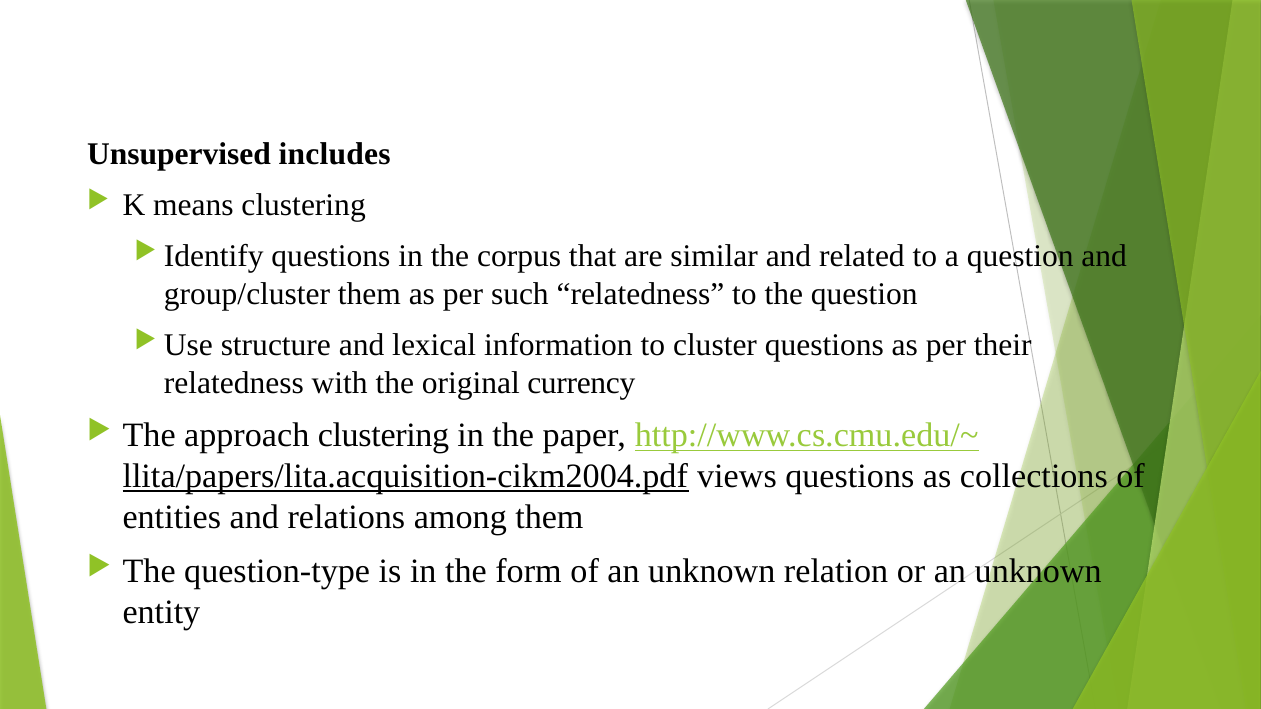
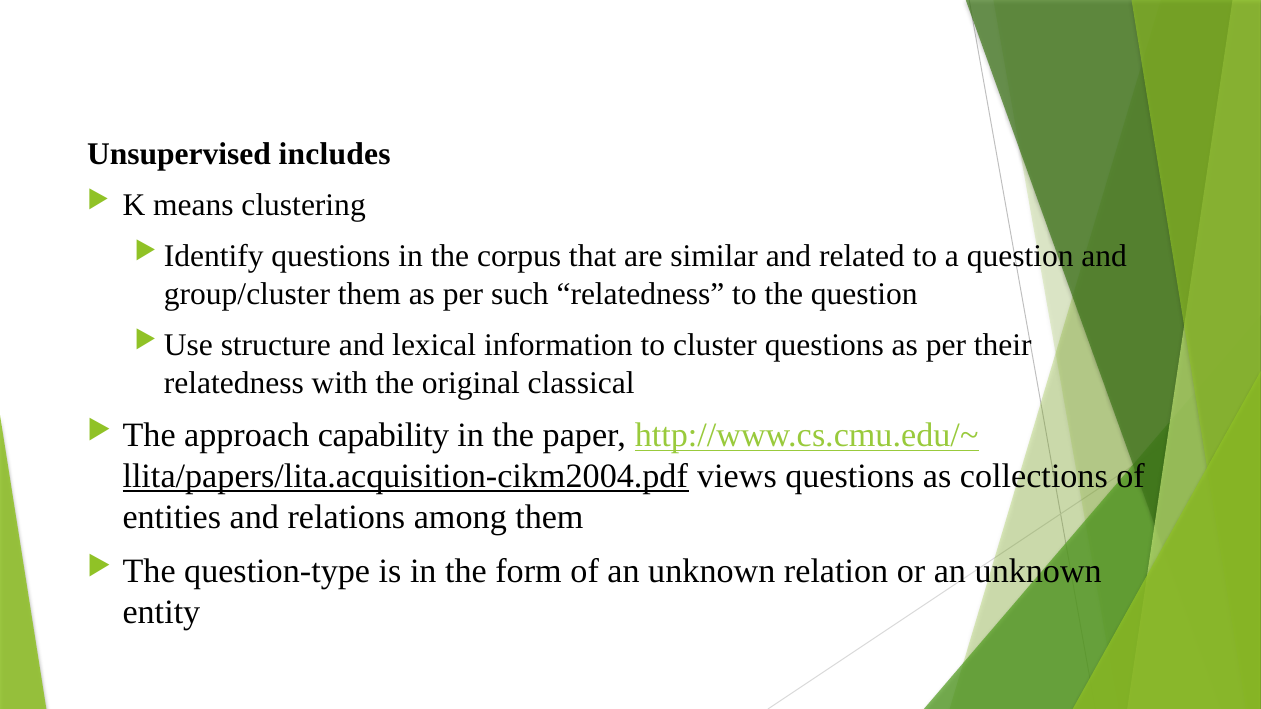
currency: currency -> classical (581, 383)
approach clustering: clustering -> capability (384, 436)
